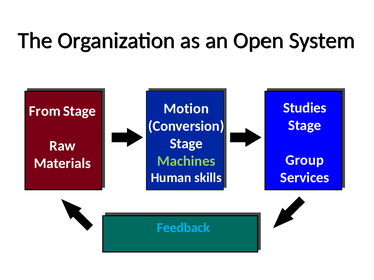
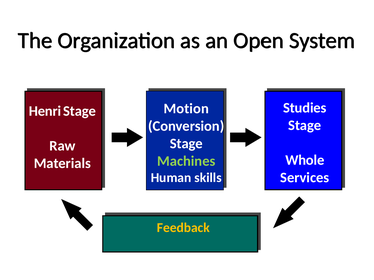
From: From -> Henri (45, 111)
Group: Group -> Whole (305, 160)
Feedback colour: light blue -> yellow (183, 228)
